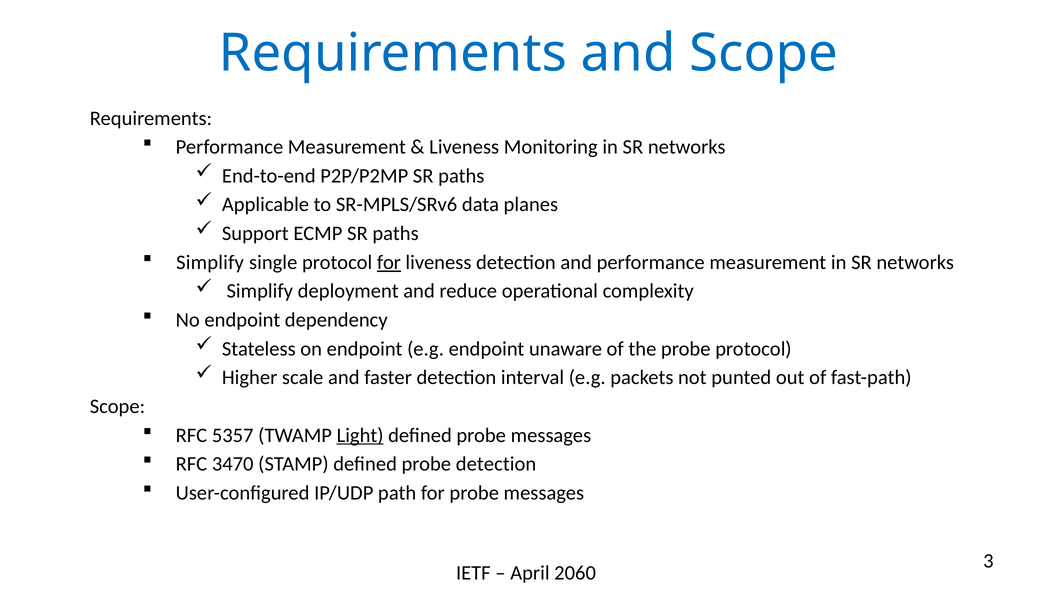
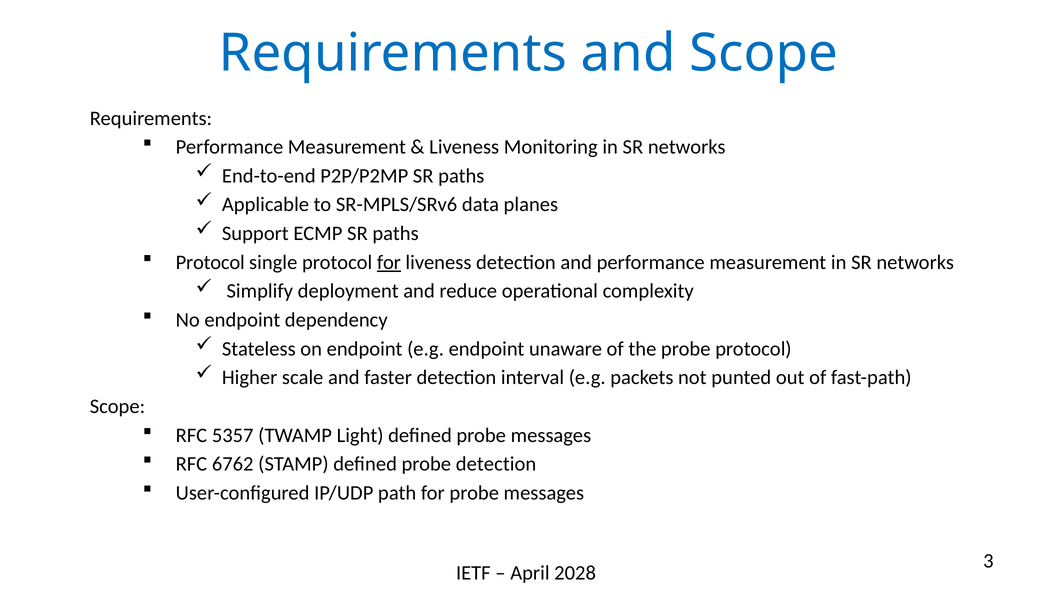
Simplify: Simplify -> Protocol (210, 262)
Light underline: present -> none (360, 435)
3470: 3470 -> 6762 (233, 464)
2060: 2060 -> 2028 (575, 572)
